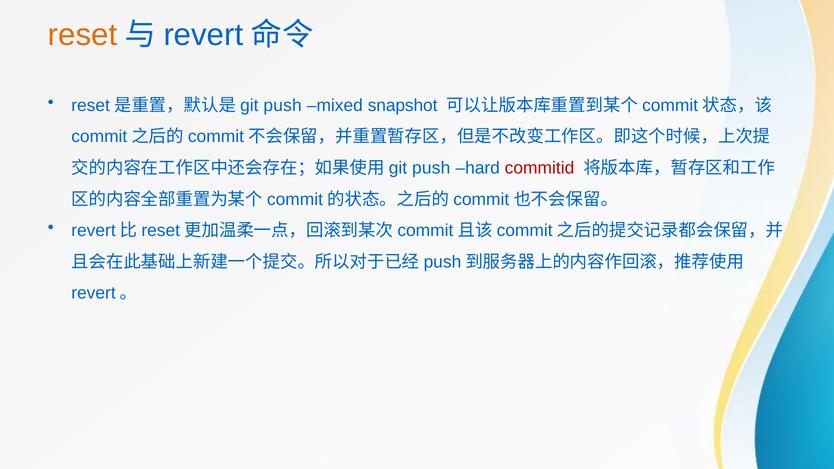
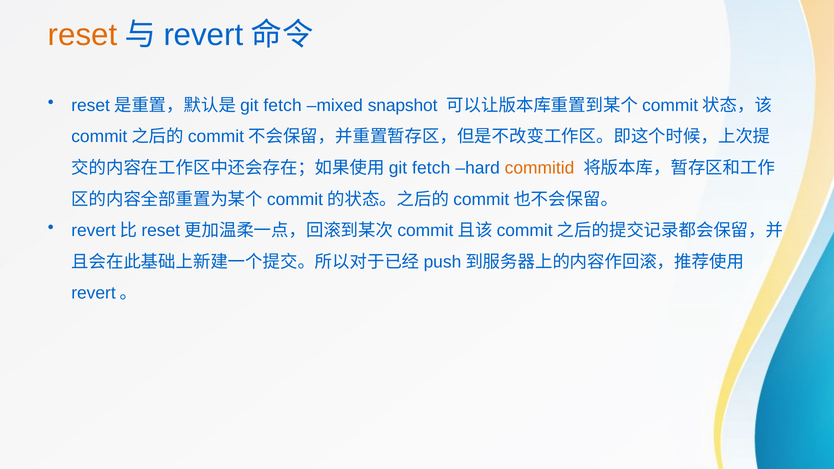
push: push -> fetch (283, 105)
push: push -> fetch (431, 168)
commitid colour: red -> orange (540, 168)
